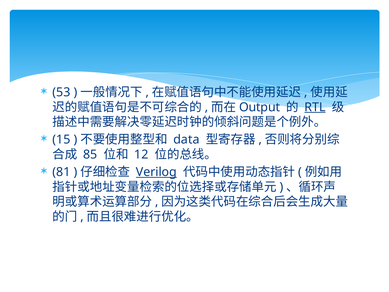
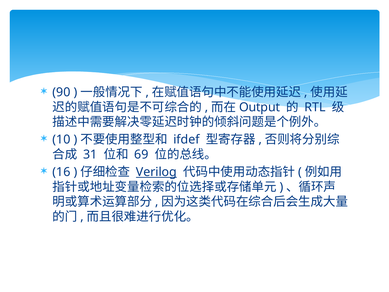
53: 53 -> 90 (61, 92)
RTL underline: present -> none (315, 107)
15: 15 -> 10 (61, 139)
data: data -> ifdef (186, 139)
85: 85 -> 31 (90, 154)
12: 12 -> 69 (141, 154)
81: 81 -> 16 (61, 172)
